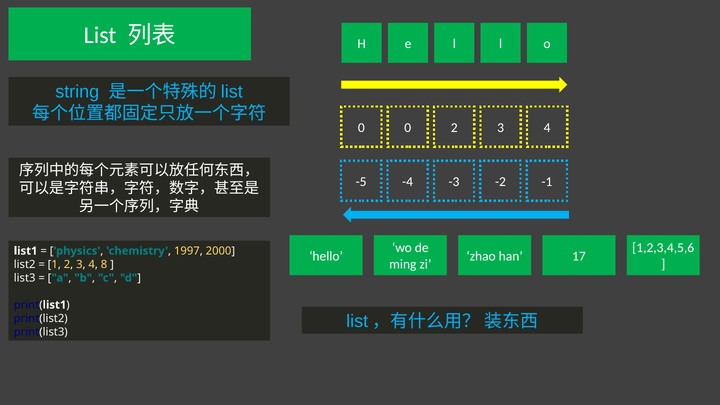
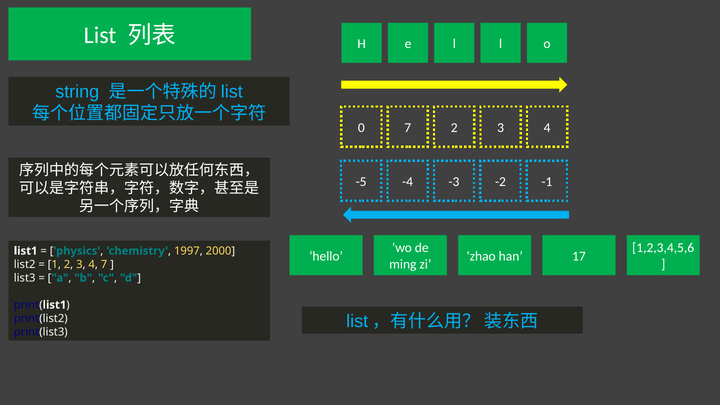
0 0: 0 -> 7 (408, 128)
4 8: 8 -> 7 (104, 264)
